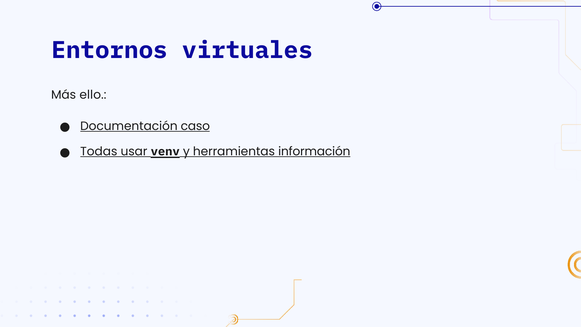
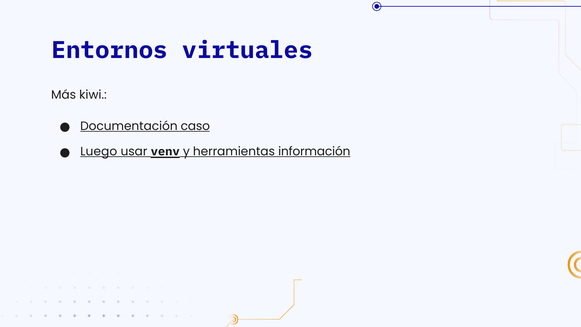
ello: ello -> kiwi (93, 95)
Todas: Todas -> Luego (99, 151)
